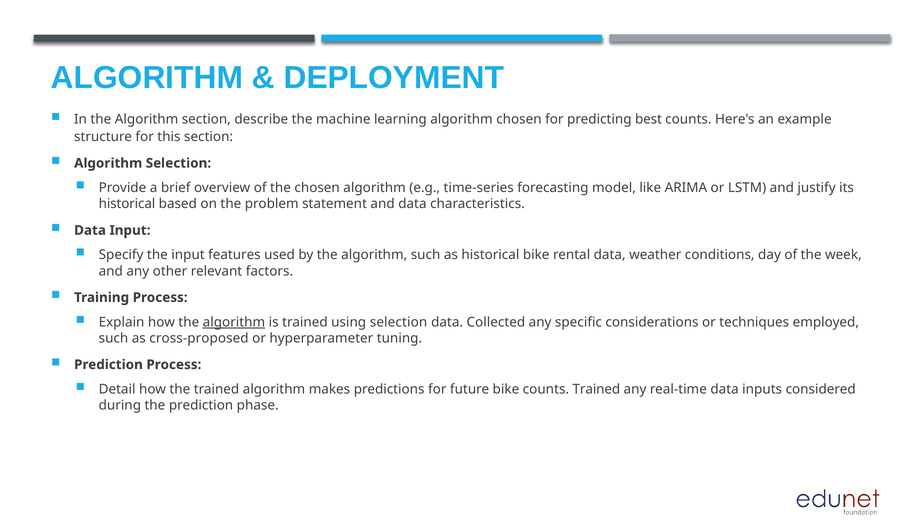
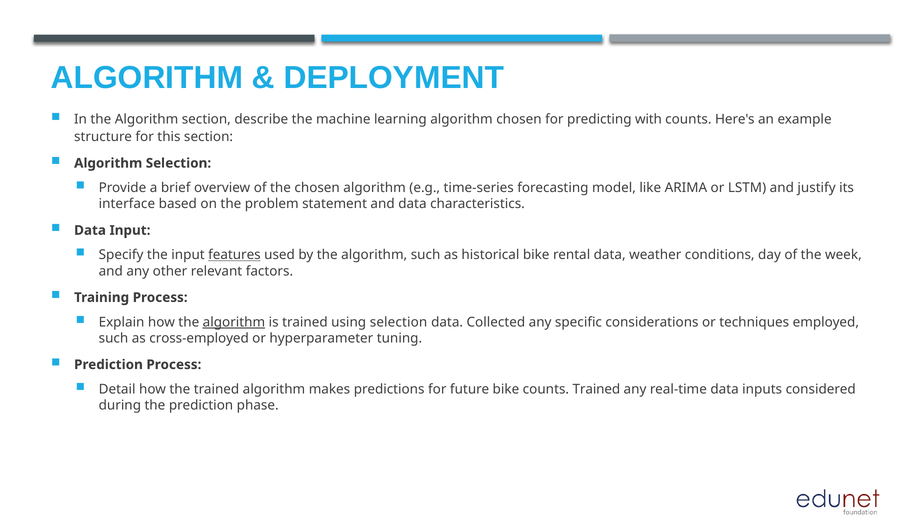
best: best -> with (648, 119)
historical: historical -> interface (127, 204)
features underline: none -> present (234, 255)
cross-proposed: cross-proposed -> cross-employed (199, 338)
